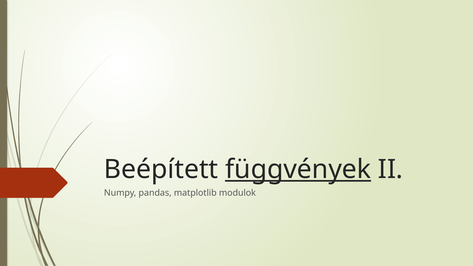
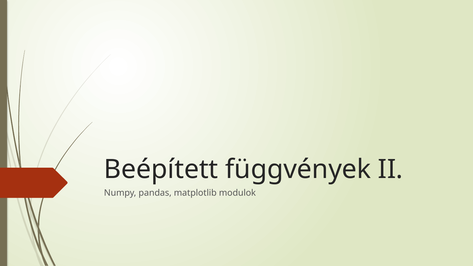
függvények underline: present -> none (298, 169)
